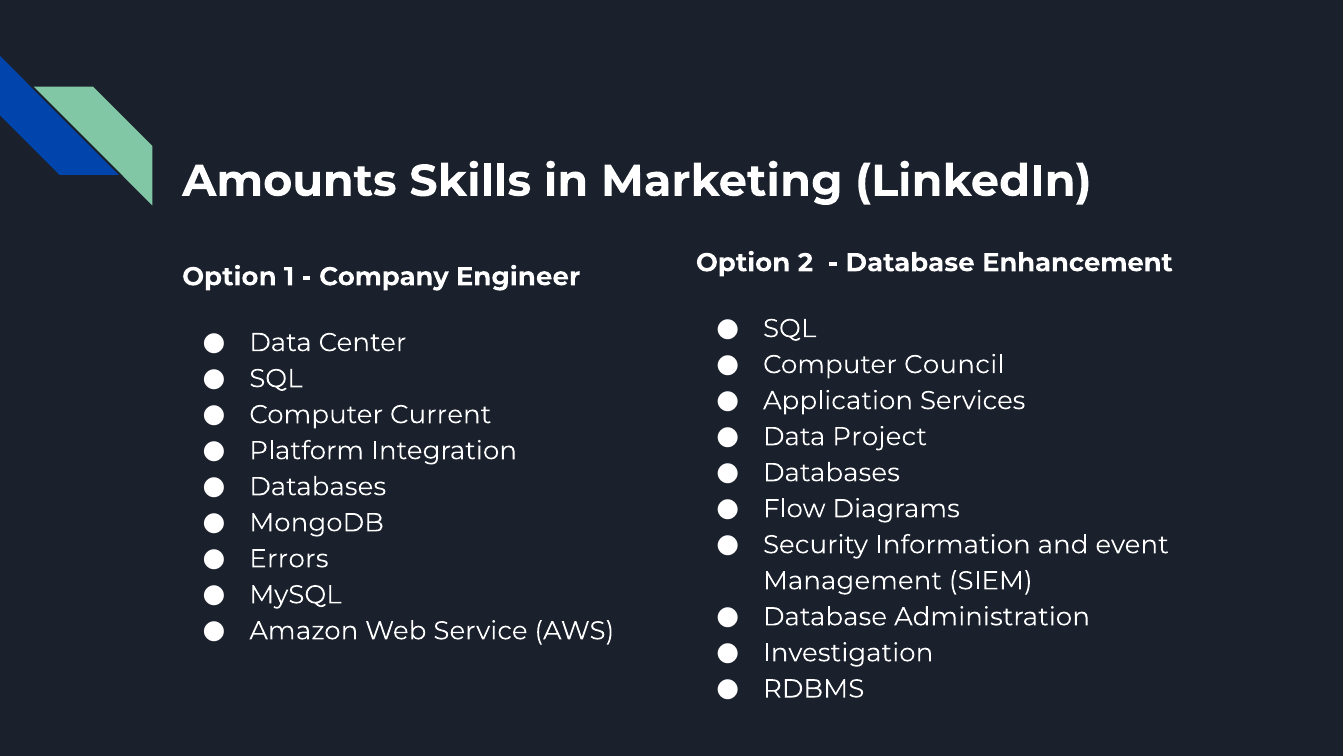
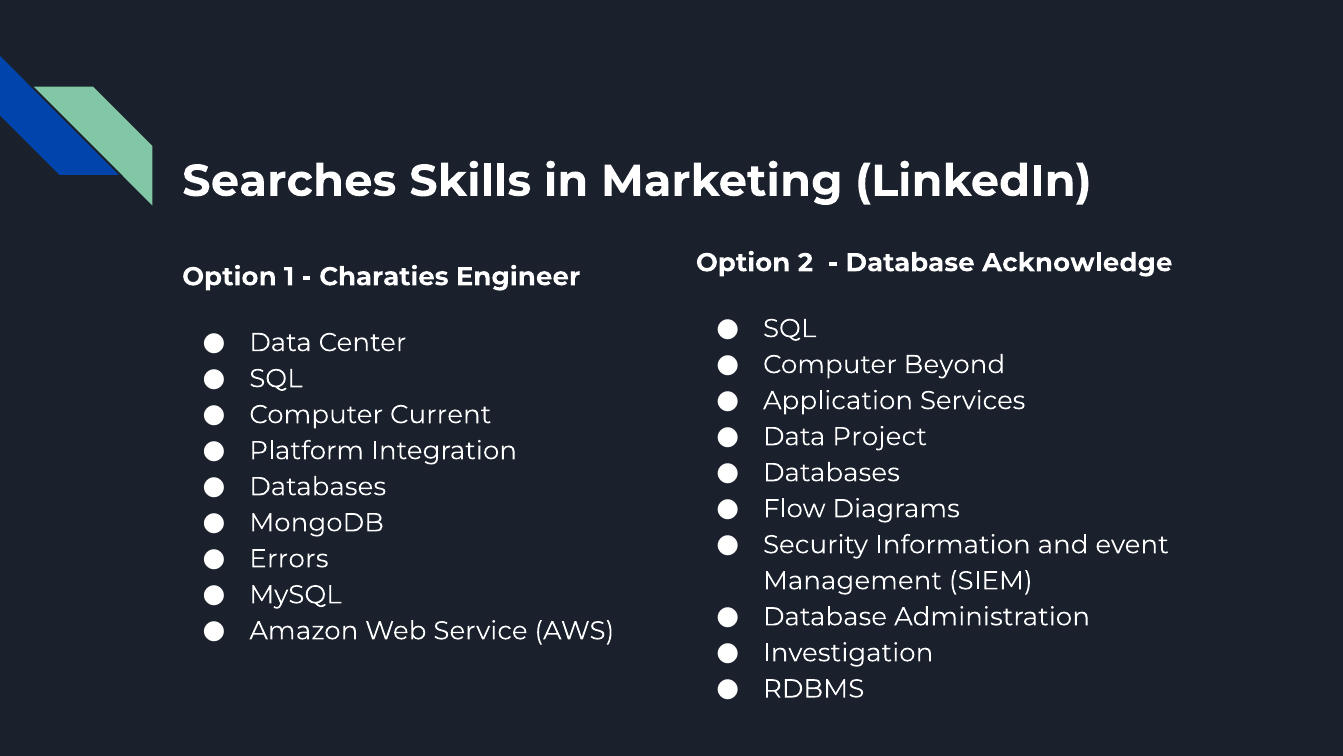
Amounts: Amounts -> Searches (289, 181)
Enhancement: Enhancement -> Acknowledge (1077, 263)
Company: Company -> Charaties (384, 277)
Council: Council -> Beyond (954, 364)
